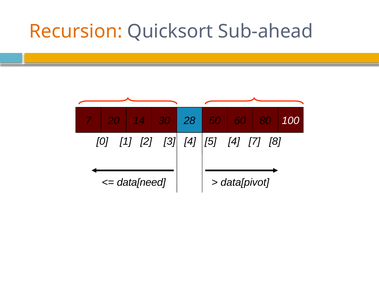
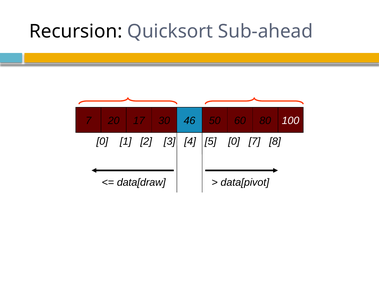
Recursion colour: orange -> black (76, 31)
14: 14 -> 17 (139, 121)
28: 28 -> 46 (189, 121)
5 4: 4 -> 0 (234, 142)
data[need: data[need -> data[draw (141, 183)
